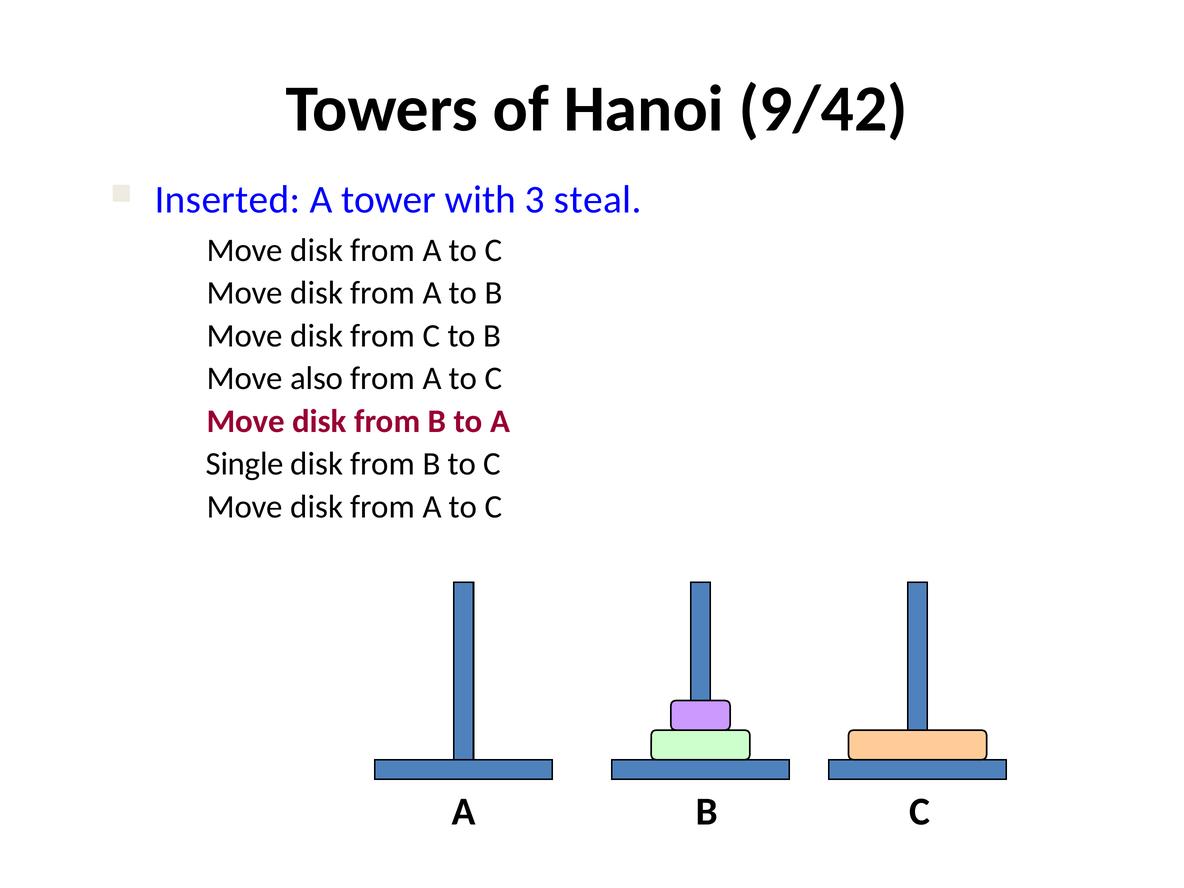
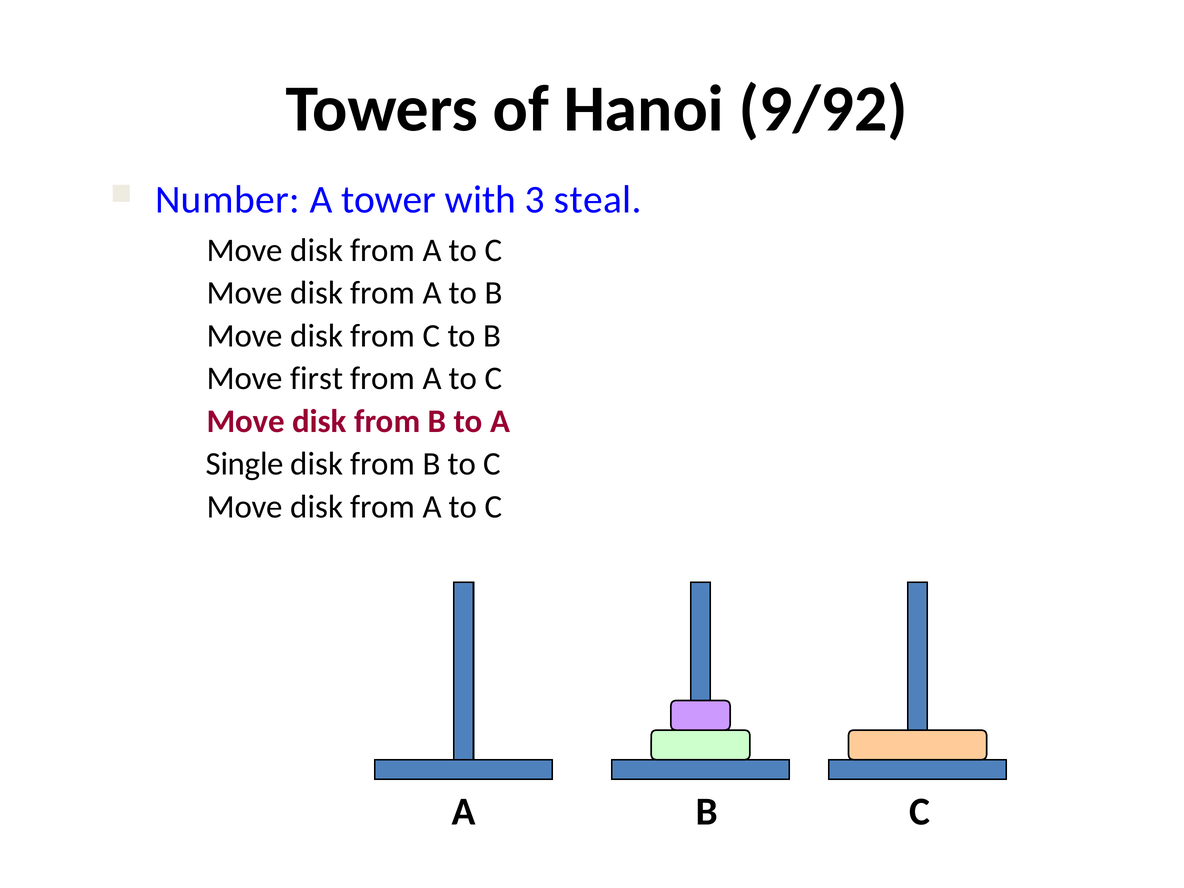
9/42: 9/42 -> 9/92 (823, 109)
Inserted: Inserted -> Number (227, 200)
also: also -> first (317, 379)
